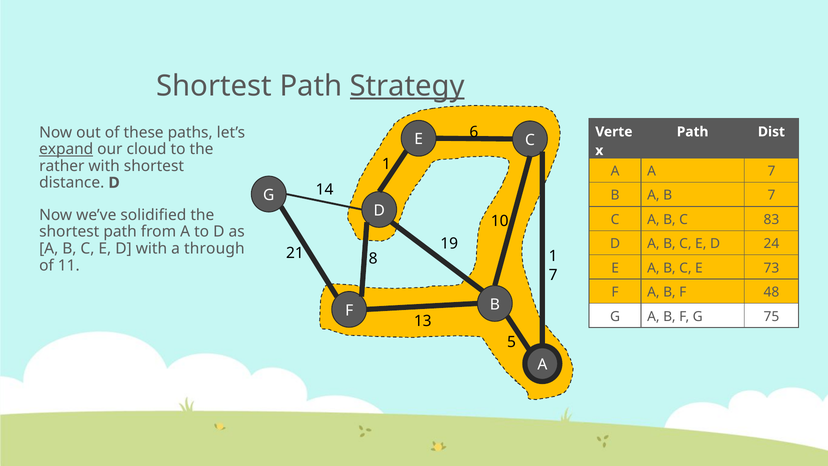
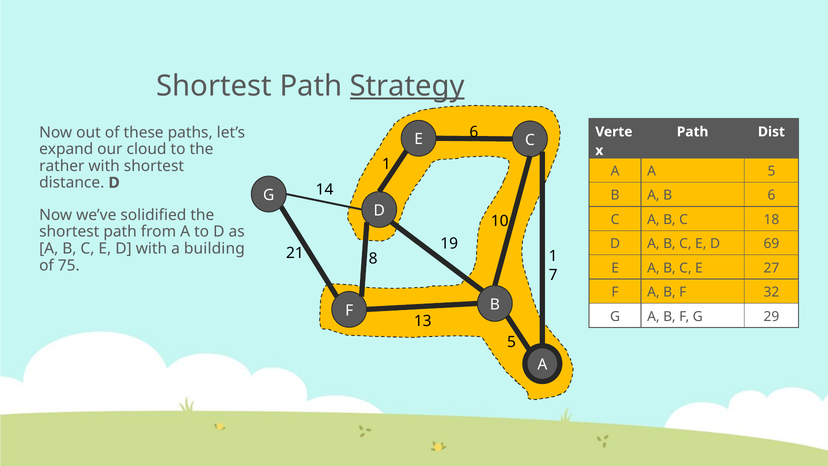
expand underline: present -> none (66, 149)
A A 7: 7 -> 5 (771, 171)
B 7: 7 -> 6 (771, 195)
83: 83 -> 18 (771, 220)
24: 24 -> 69 (771, 244)
through: through -> building (214, 248)
11: 11 -> 75 (69, 265)
73: 73 -> 27 (771, 268)
48: 48 -> 32 (771, 292)
75: 75 -> 29 (771, 316)
